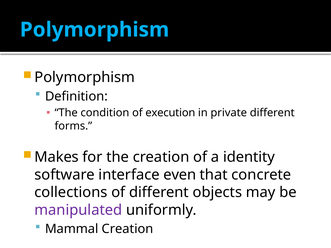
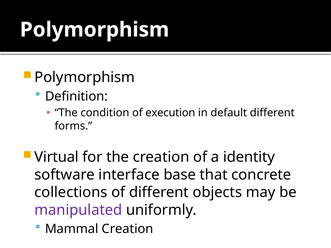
Polymorphism colour: light blue -> white (95, 30)
private: private -> default (229, 113)
Makes: Makes -> Virtual (57, 157)
even: even -> base (180, 175)
